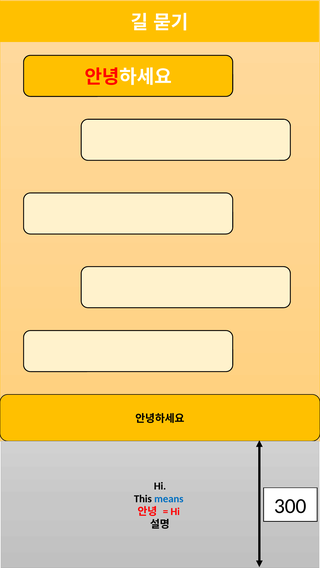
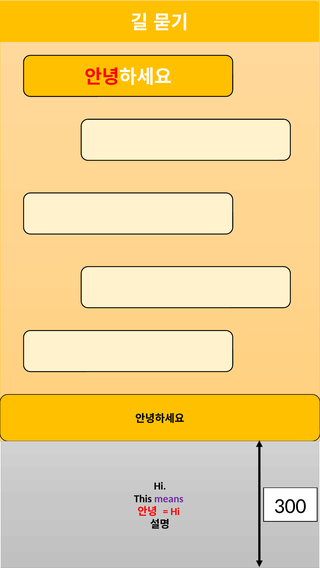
means colour: blue -> purple (169, 500)
